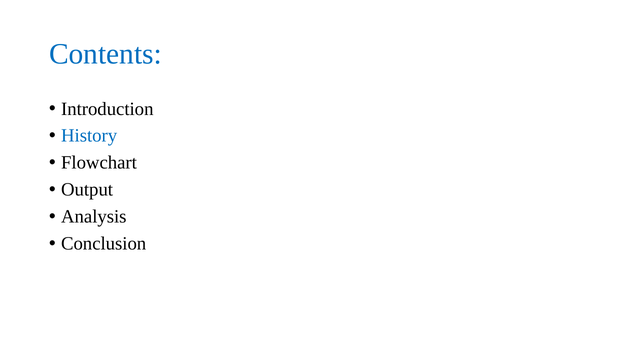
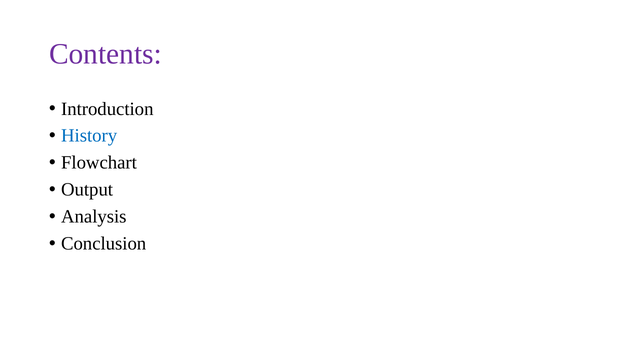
Contents colour: blue -> purple (105, 54)
